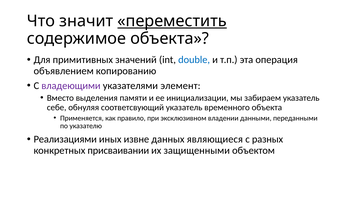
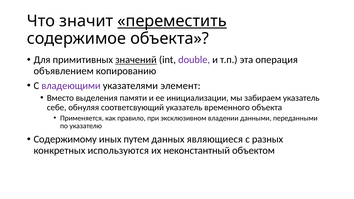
значений underline: none -> present (136, 60)
double colour: blue -> purple (194, 60)
Реализациями: Реализациями -> Содержимому (65, 139)
извне: извне -> путем (136, 139)
присваивании: присваивании -> используются (118, 150)
защищенными: защищенными -> неконстантный (197, 150)
